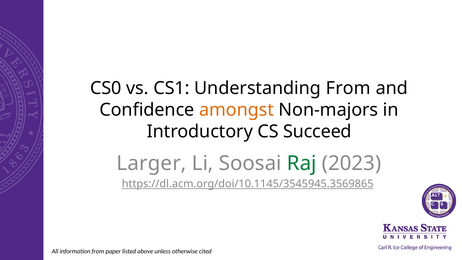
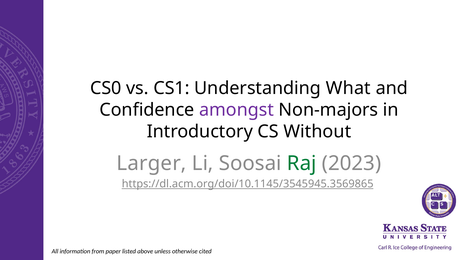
Understanding From: From -> What (348, 88)
amongst colour: orange -> purple (237, 110)
Succeed: Succeed -> Without (317, 131)
